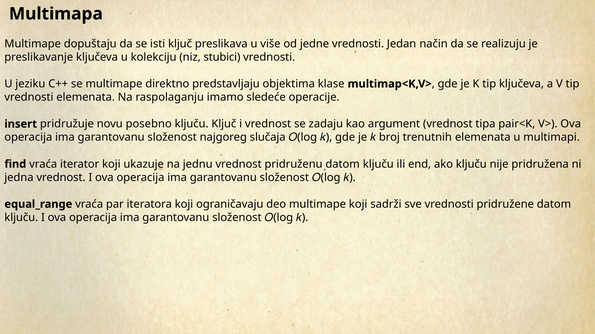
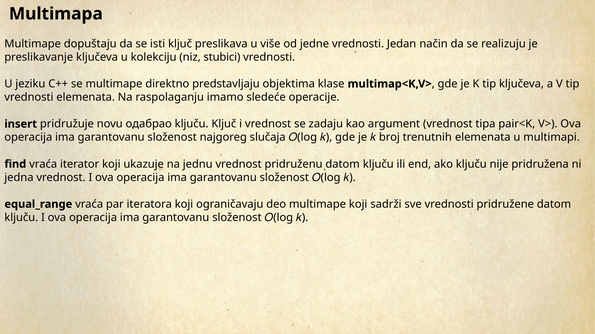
posebno: posebno -> одабрао (149, 124)
